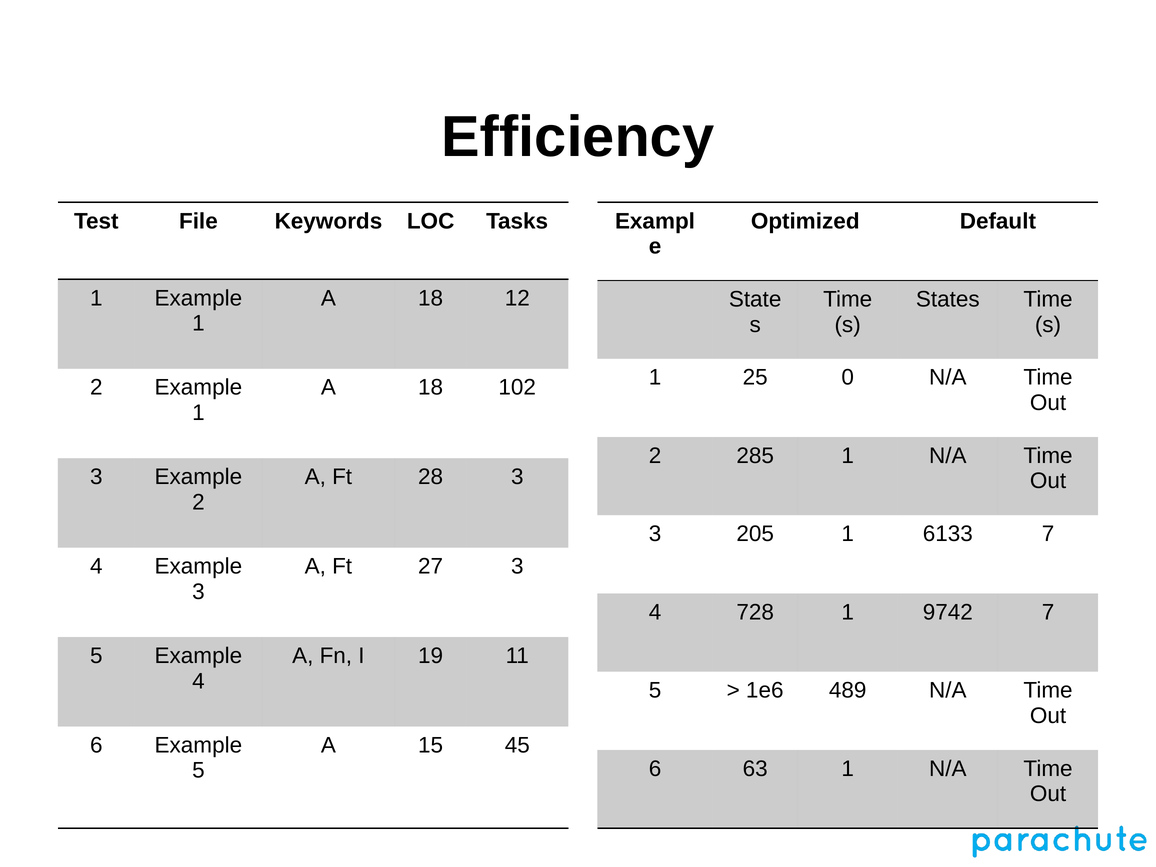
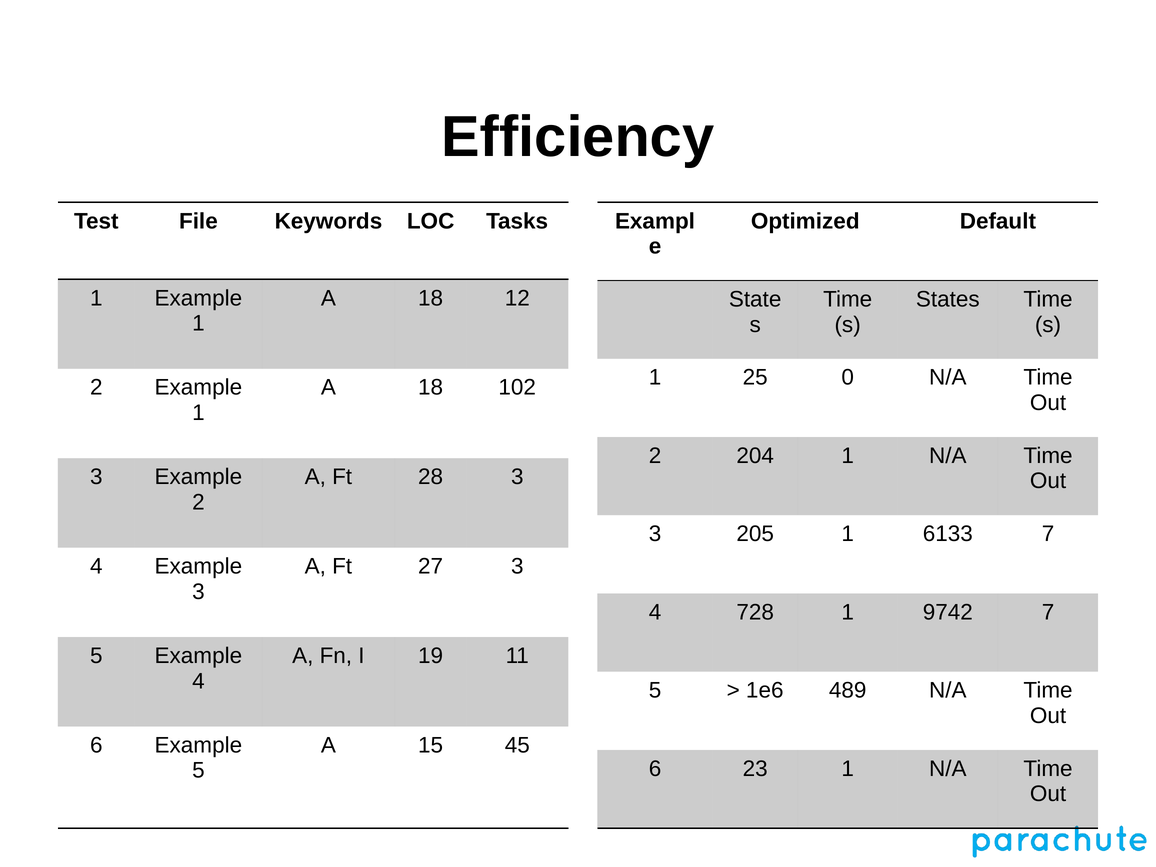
285: 285 -> 204 (755, 456)
63: 63 -> 23 (755, 769)
